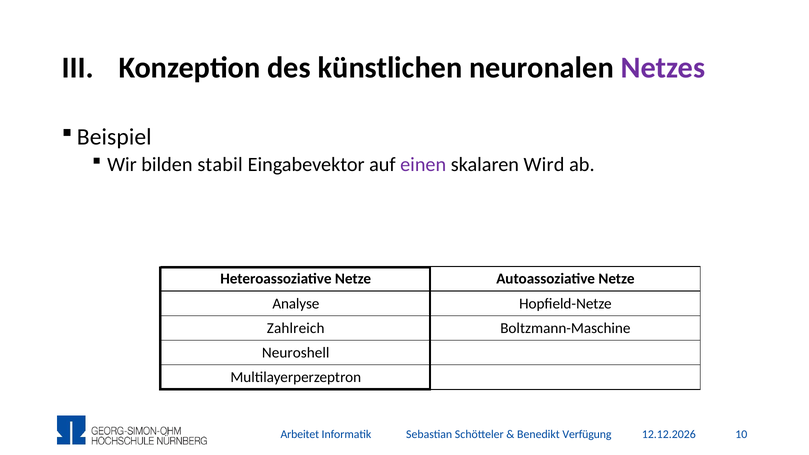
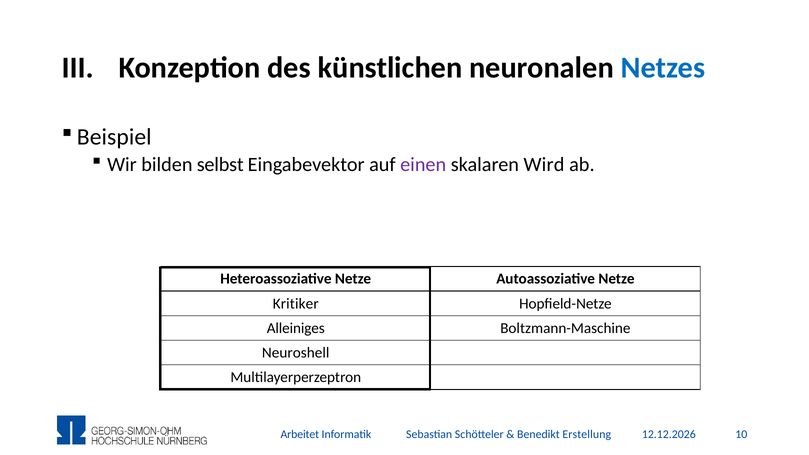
Netzes colour: purple -> blue (663, 68)
stabil: stabil -> selbst (220, 165)
Analyse: Analyse -> Kritiker (296, 304)
Zahlreich: Zahlreich -> Alleiniges (296, 328)
Verfügung: Verfügung -> Erstellung (587, 434)
